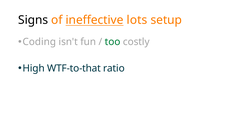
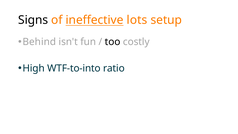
Coding: Coding -> Behind (39, 42)
too colour: green -> black (113, 42)
WTF-to-that: WTF-to-that -> WTF-to-into (74, 68)
